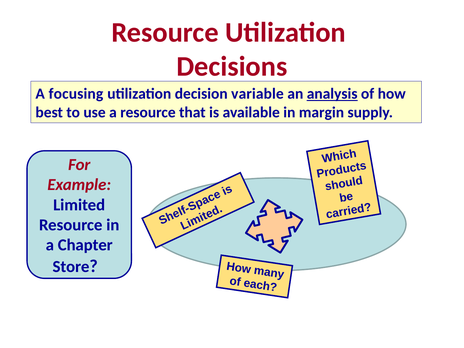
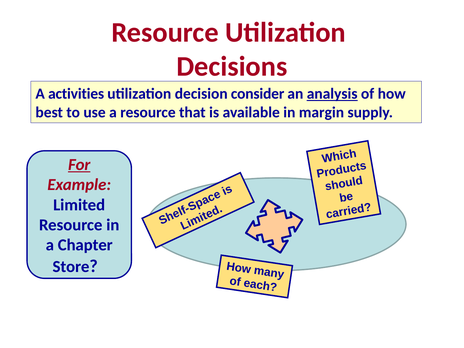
focusing: focusing -> activities (76, 94)
variable: variable -> consider (258, 94)
For underline: none -> present (79, 165)
